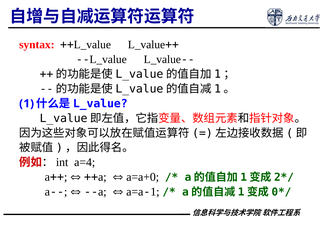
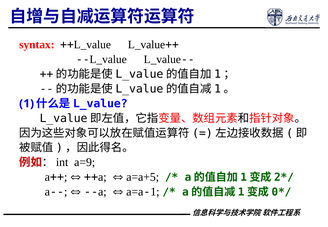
a=4: a=4 -> a=9 (85, 162)
a=a+0: a=a+0 -> a=a+5 (143, 177)
